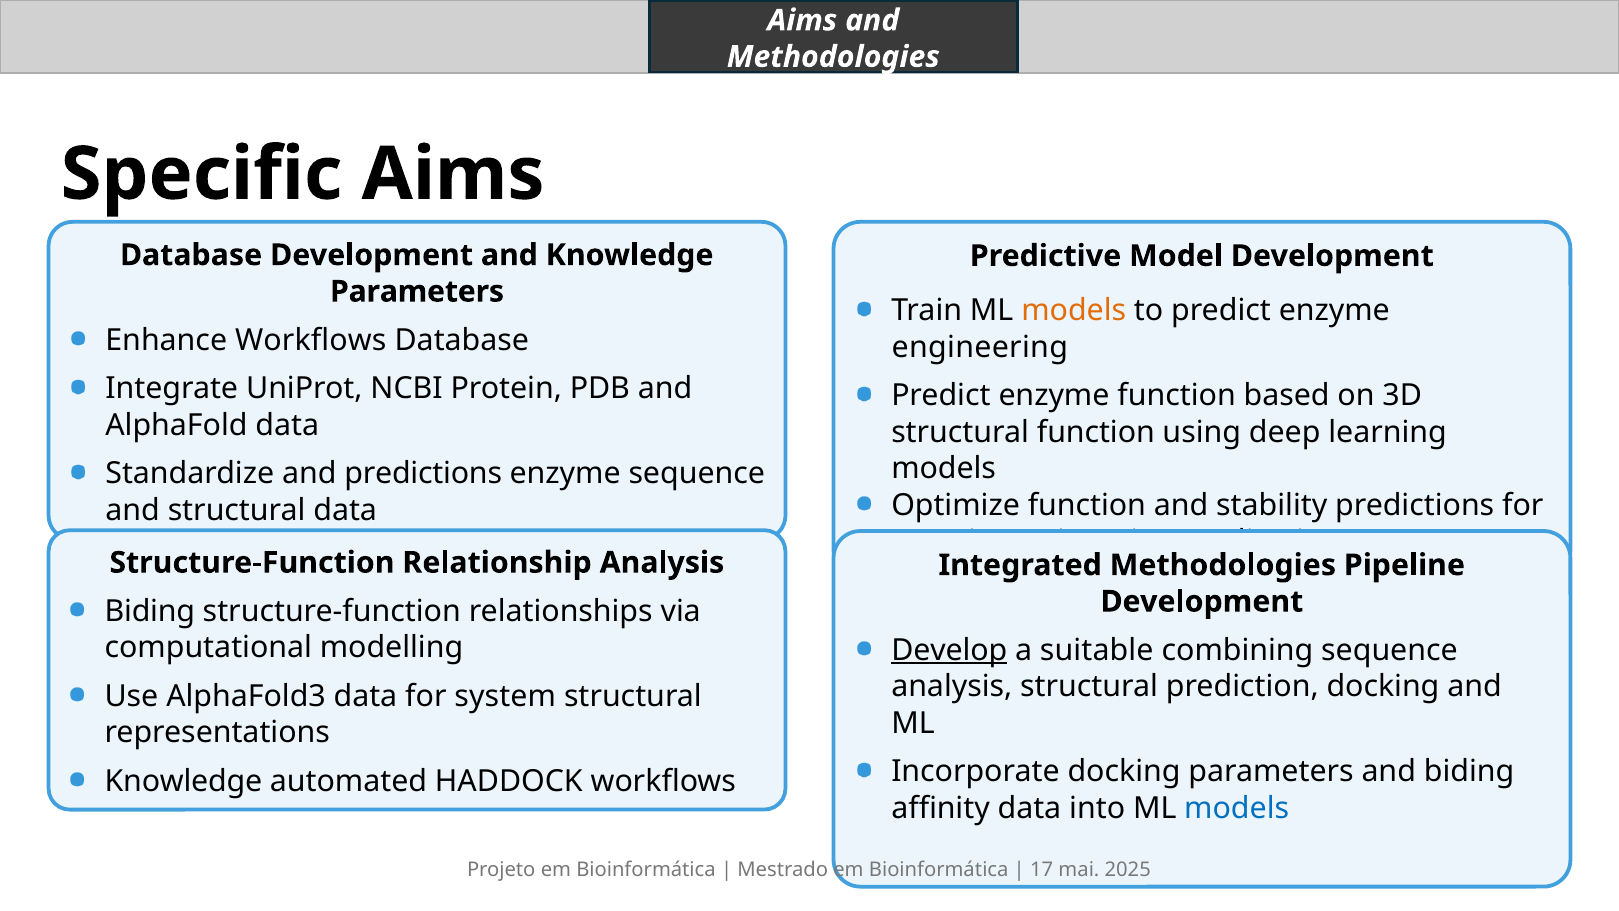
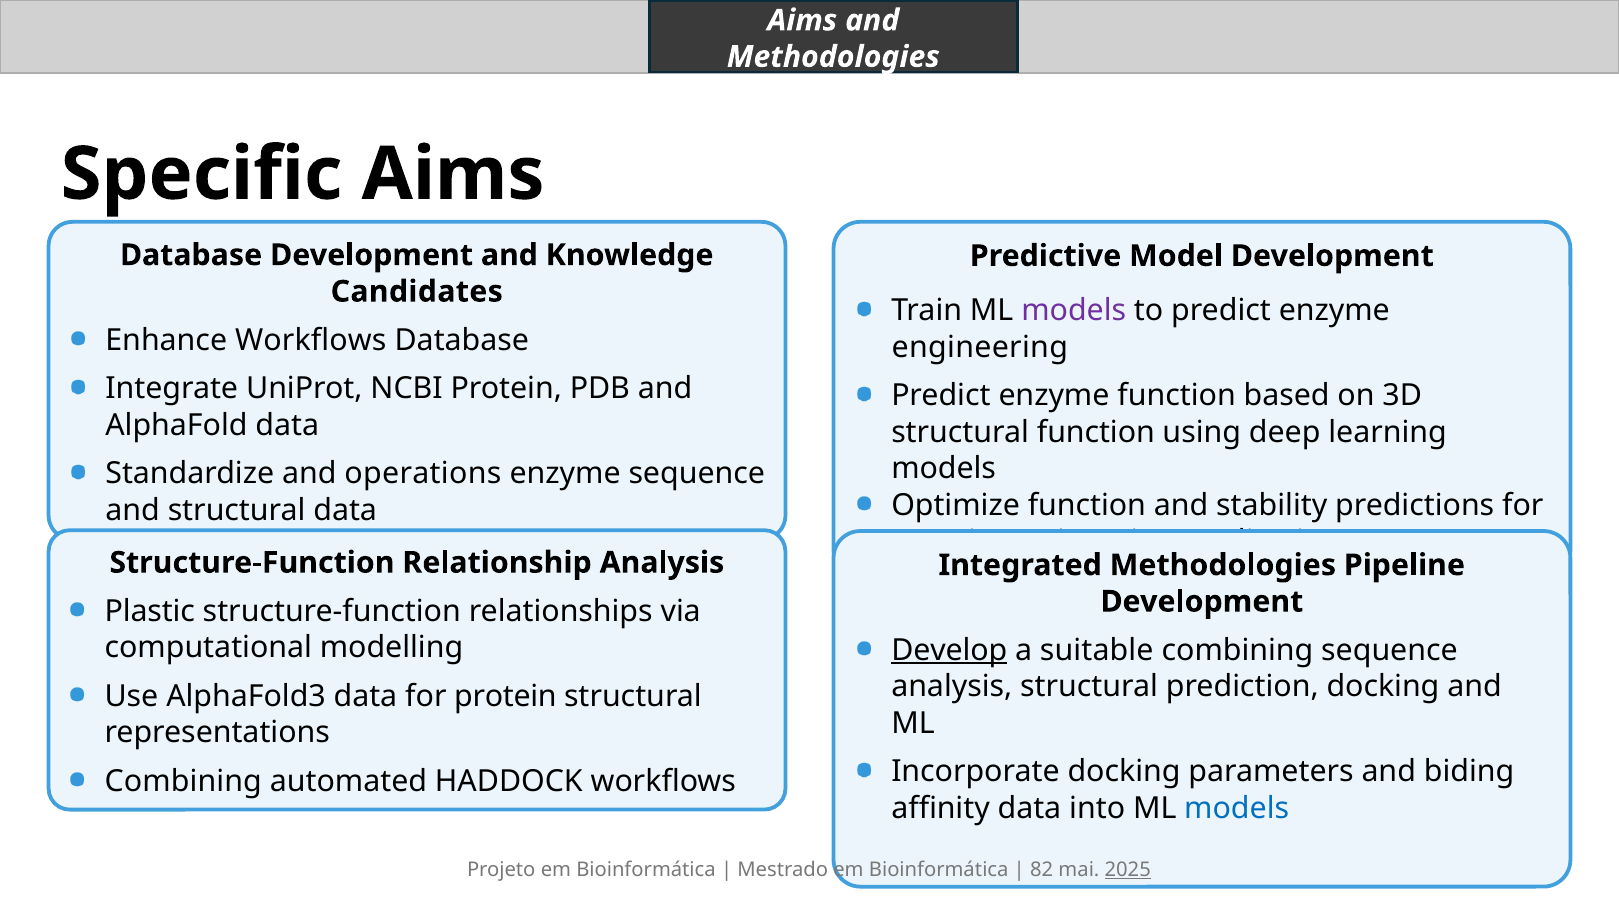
Parameters: Parameters -> Candidates (417, 291)
models colour: orange -> purple (1074, 311)
and predictions: predictions -> operations (423, 474)
Biding: Biding -> Plastic (150, 611)
data for system: system -> protein (505, 696)
Knowledge: Knowledge -> Combining (183, 781)
17: 17 -> 82 (1042, 870)
2025 underline: none -> present (1128, 870)
